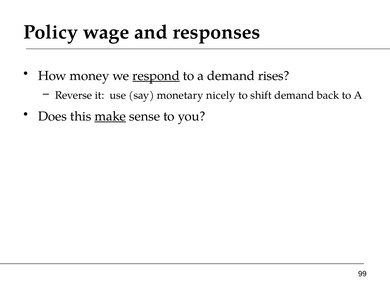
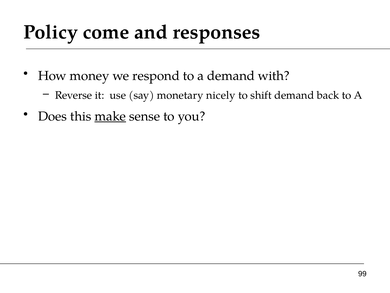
wage: wage -> come (106, 32)
respond underline: present -> none (156, 76)
rises: rises -> with (274, 76)
